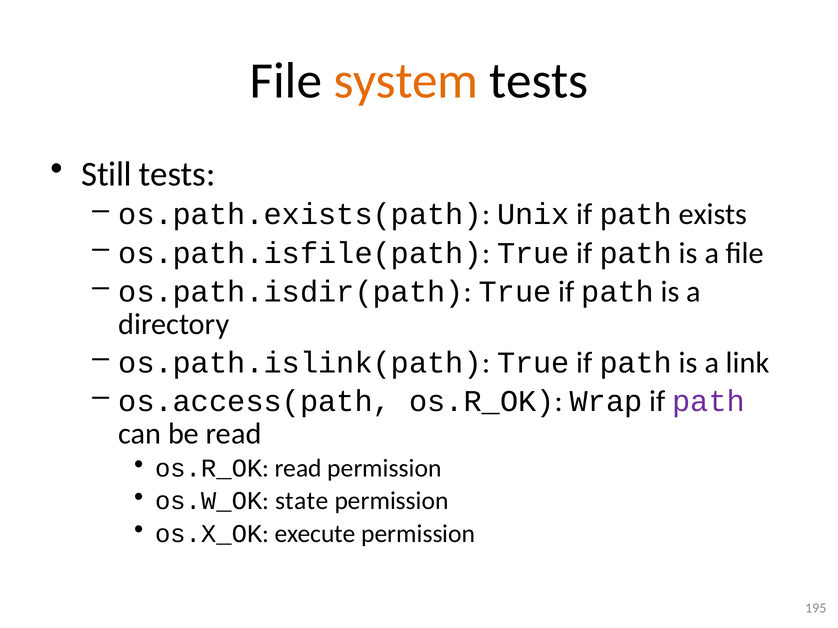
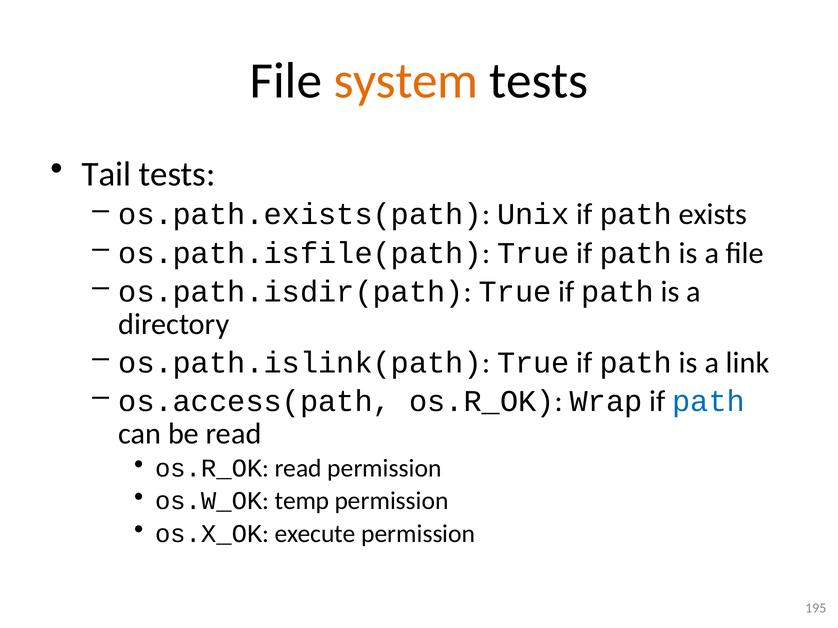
Still: Still -> Tail (106, 174)
path colour: purple -> blue (709, 401)
state: state -> temp (302, 501)
